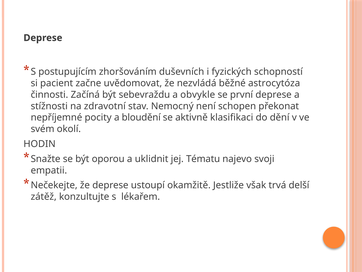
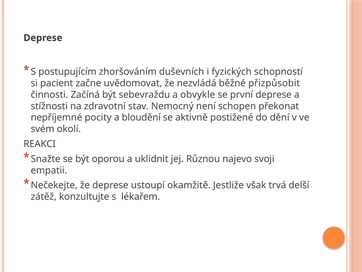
astrocytóza: astrocytóza -> přizpůsobit (274, 83)
klasifikaci: klasifikaci -> postižené (232, 117)
HODIN: HODIN -> REAKCI (40, 144)
Tématu: Tématu -> Různou (203, 159)
